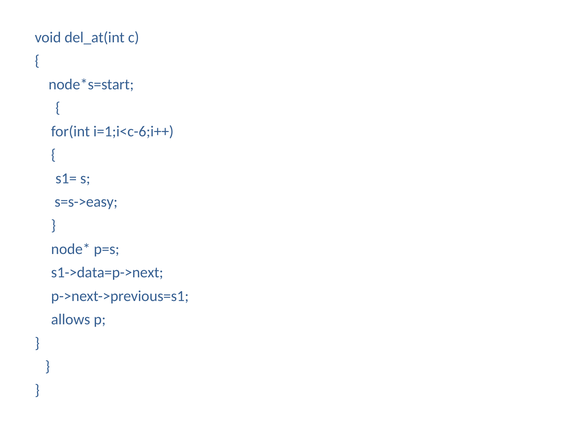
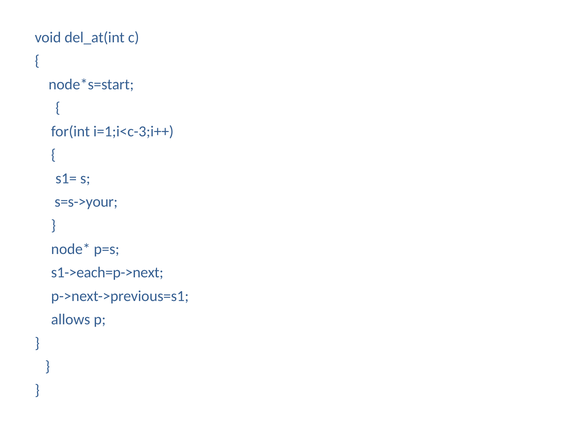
i=1;i<c-6;i++: i=1;i<c-6;i++ -> i=1;i<c-3;i++ (134, 131)
s=s->easy: s=s->easy -> s=s->your (86, 202)
s1->data=p->next: s1->data=p->next -> s1->each=p->next (107, 273)
